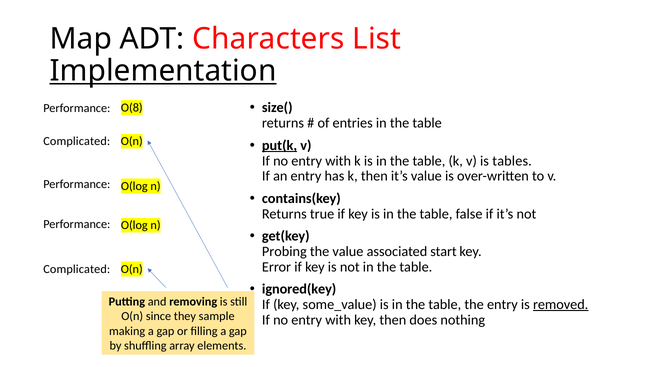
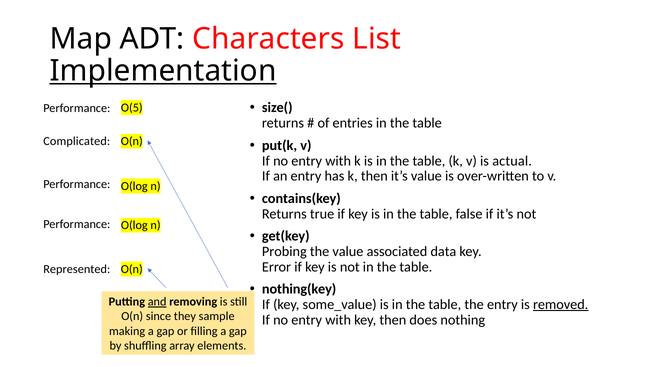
O(8: O(8 -> O(5 (132, 108)
put(k underline: present -> none (280, 145)
tables: tables -> actual (512, 161)
start: start -> data (443, 251)
Complicated: Complicated -> Represented (77, 269)
ignored(key: ignored(key -> nothing(key (299, 289)
and underline: none -> present (157, 302)
